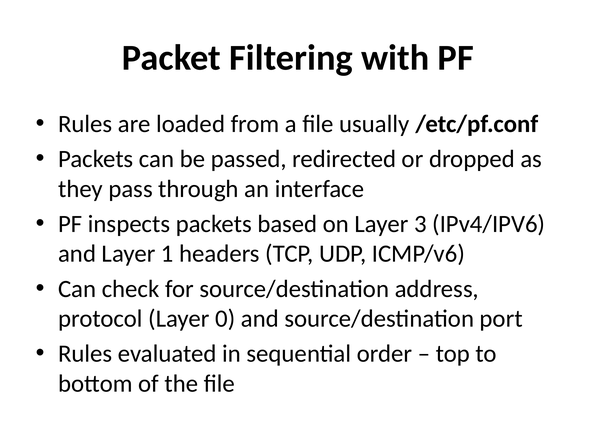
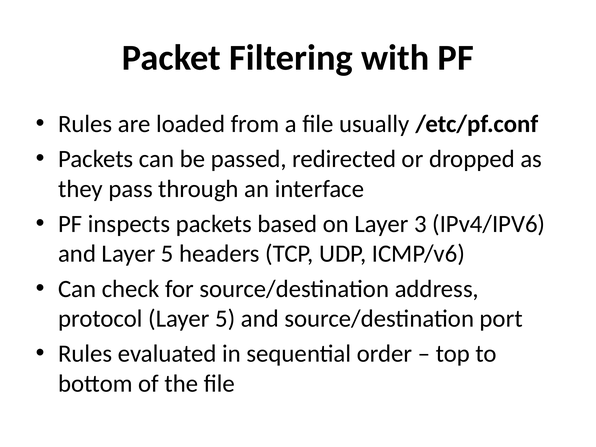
and Layer 1: 1 -> 5 (167, 254)
protocol Layer 0: 0 -> 5 (225, 319)
